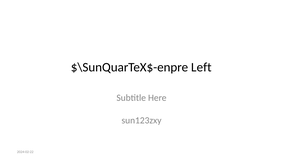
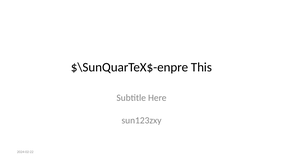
Left: Left -> This (201, 67)
